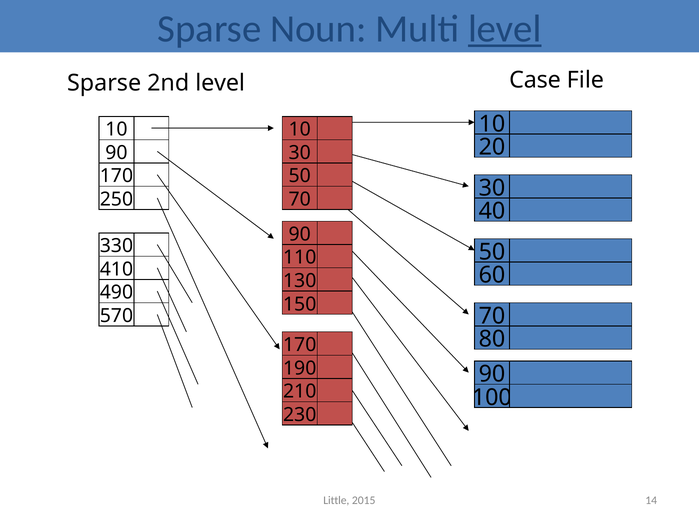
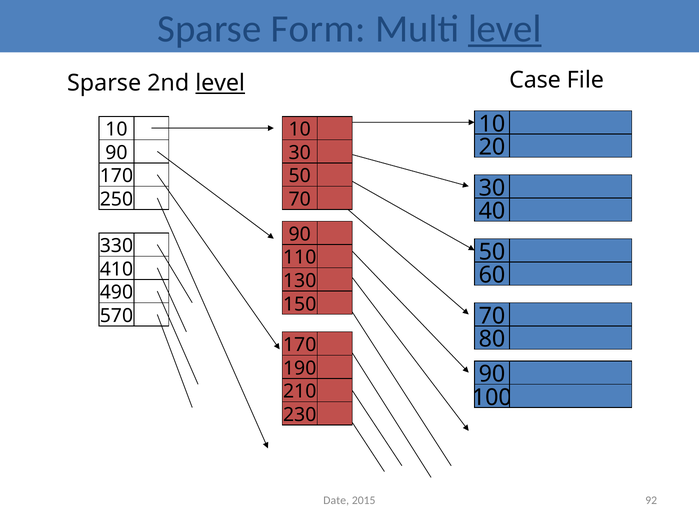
Noun: Noun -> Form (318, 29)
level underline: none -> present (220, 83)
Little: Little -> Date (336, 501)
14: 14 -> 92 (651, 501)
